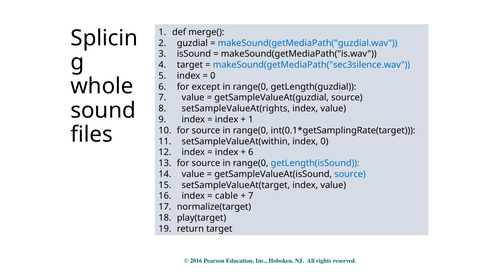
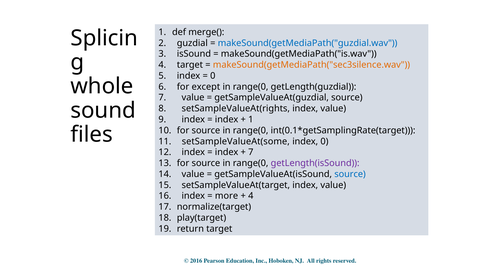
makeSound(getMediaPath("sec3silence.wav colour: blue -> orange (311, 65)
setSampleValueAt(within: setSampleValueAt(within -> setSampleValueAt(some (236, 142)
6: 6 -> 7 (251, 152)
getLength(isSound colour: blue -> purple (315, 163)
cable: cable -> more (227, 196)
7: 7 -> 4 (251, 196)
